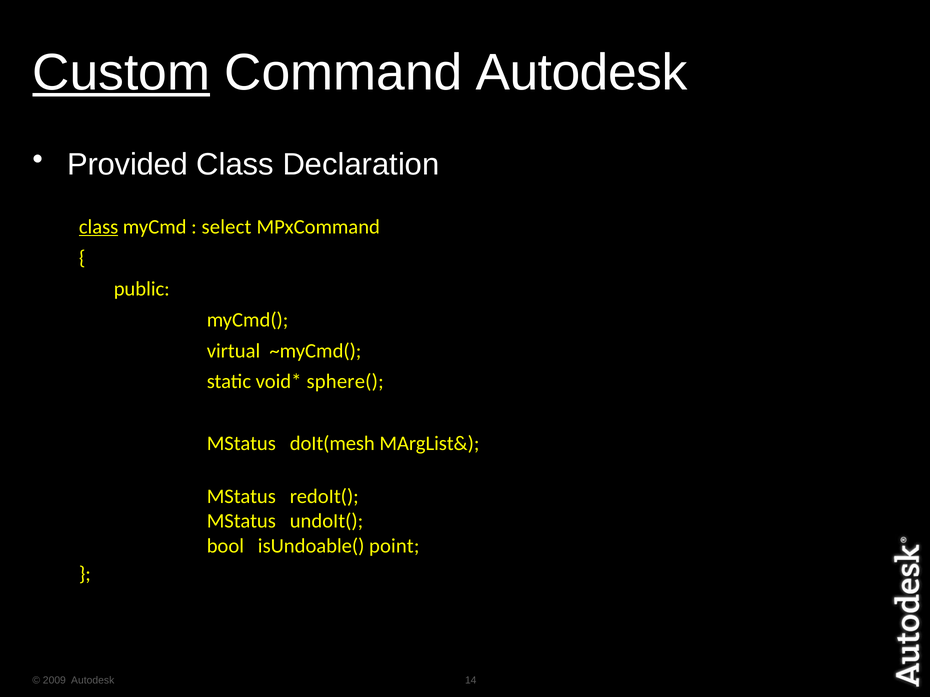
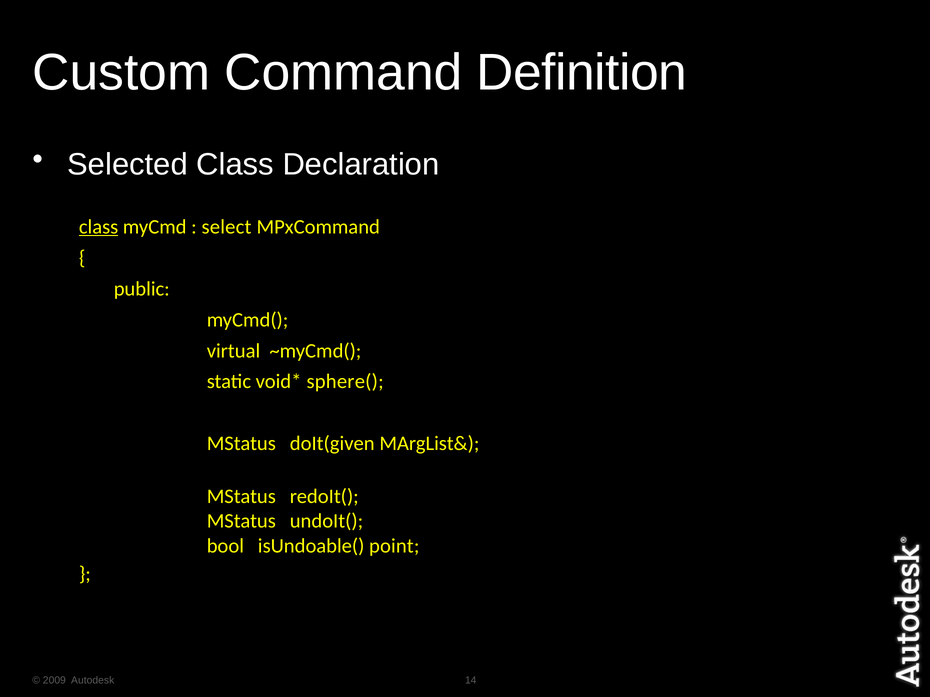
Custom underline: present -> none (121, 73)
Command Autodesk: Autodesk -> Definition (582, 73)
Provided: Provided -> Selected (128, 165)
doIt(mesh: doIt(mesh -> doIt(given (332, 444)
